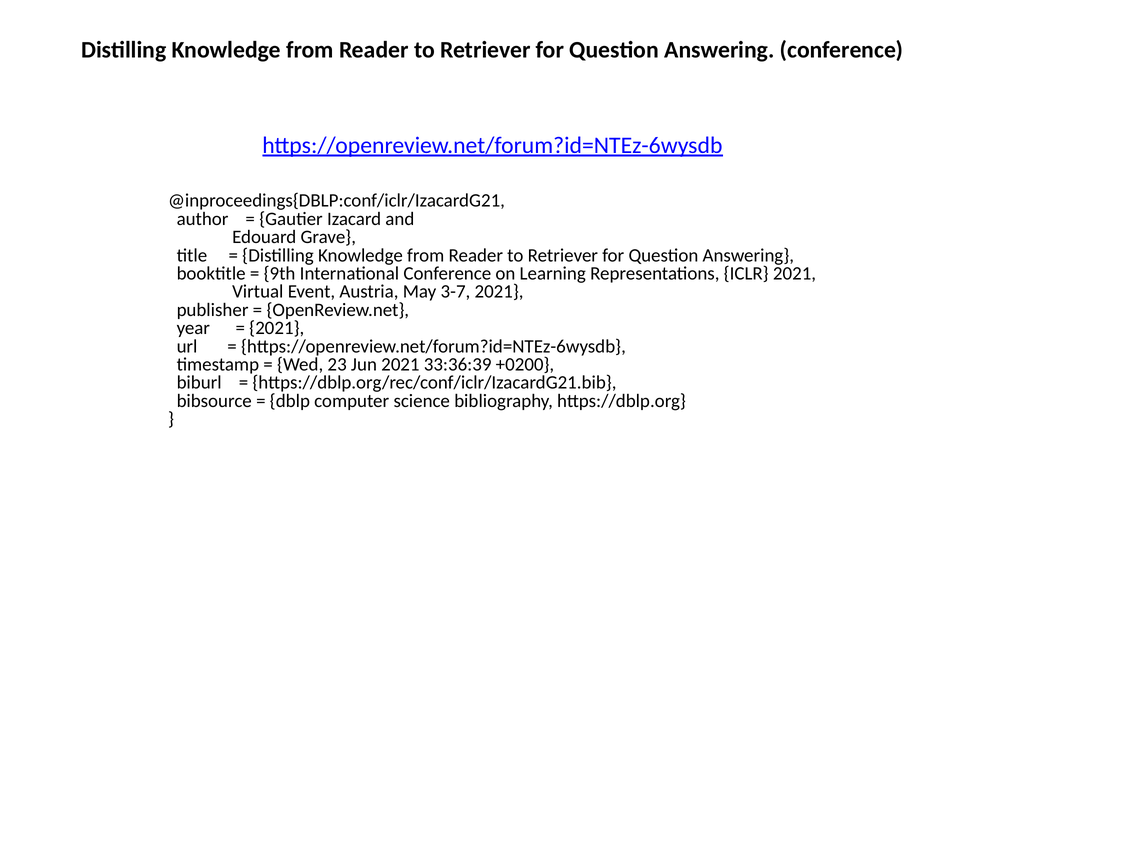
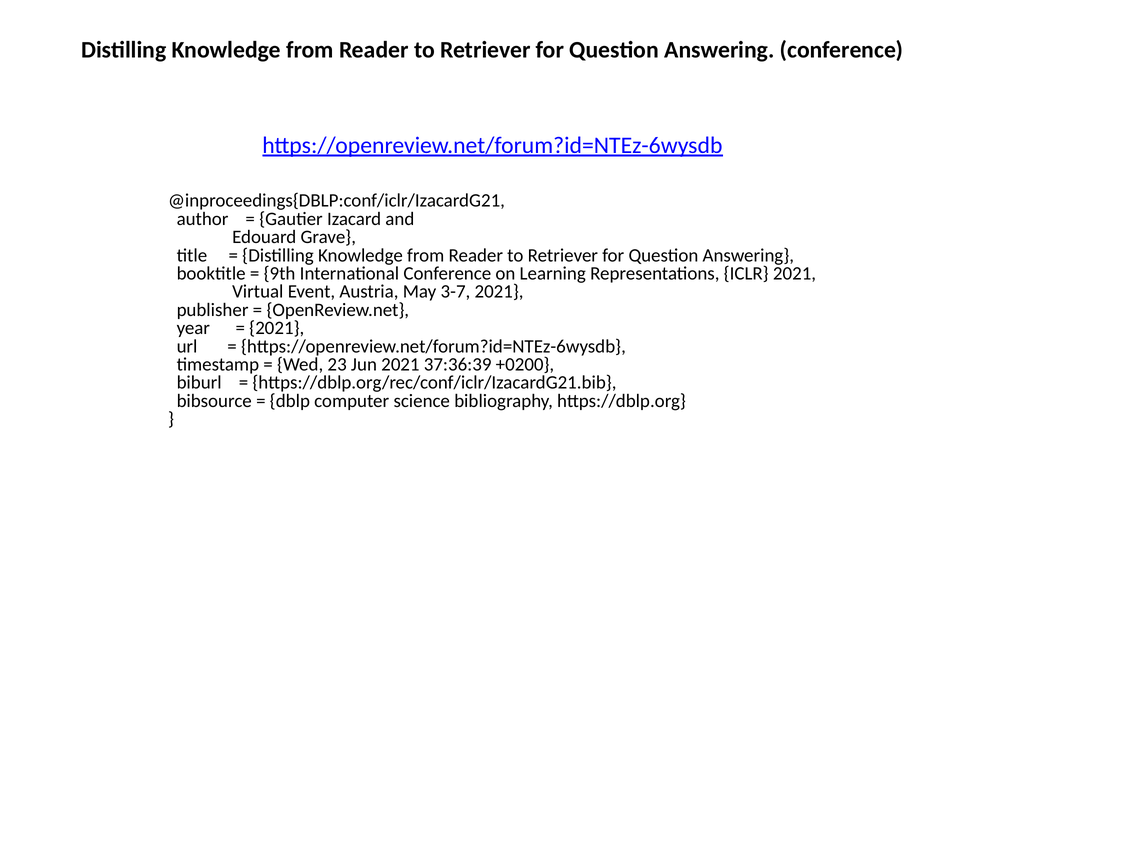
33:36:39: 33:36:39 -> 37:36:39 (458, 364)
